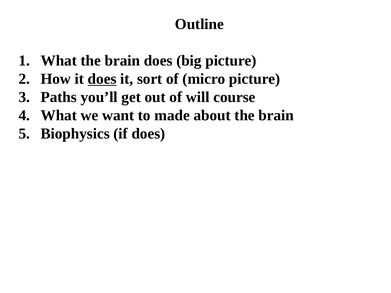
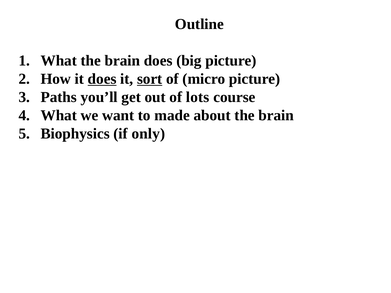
sort underline: none -> present (150, 79)
will: will -> lots (198, 97)
if does: does -> only (148, 134)
